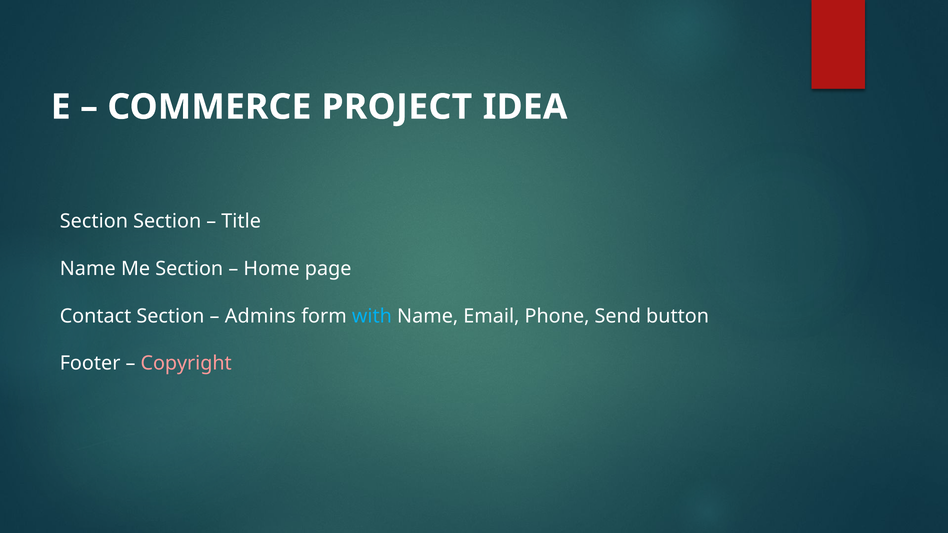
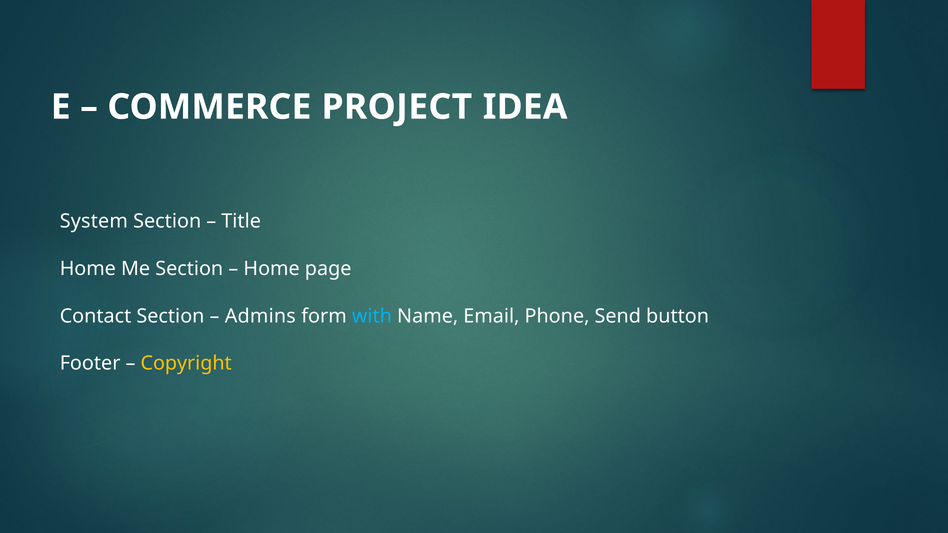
Section: Section -> System (94, 221)
Name: Name -> Home (88, 269)
Copyright colour: pink -> yellow (186, 364)
